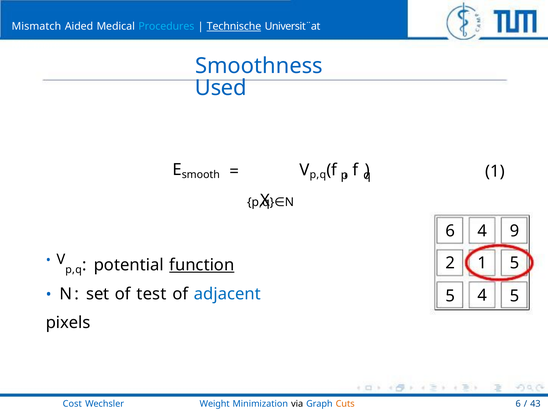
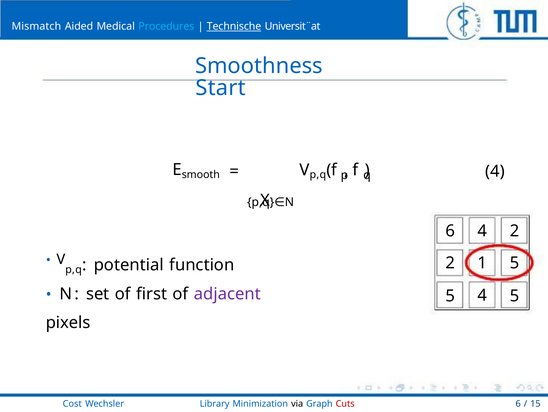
Used: Used -> Start (221, 88)
1: 1 -> 4 (495, 171)
4 9: 9 -> 2 (515, 231)
function underline: present -> none (202, 265)
test: test -> ﬁrst (152, 294)
adjacent colour: blue -> purple (227, 294)
Weight: Weight -> Library (215, 404)
Cuts colour: orange -> red (345, 404)
43: 43 -> 15 (535, 404)
